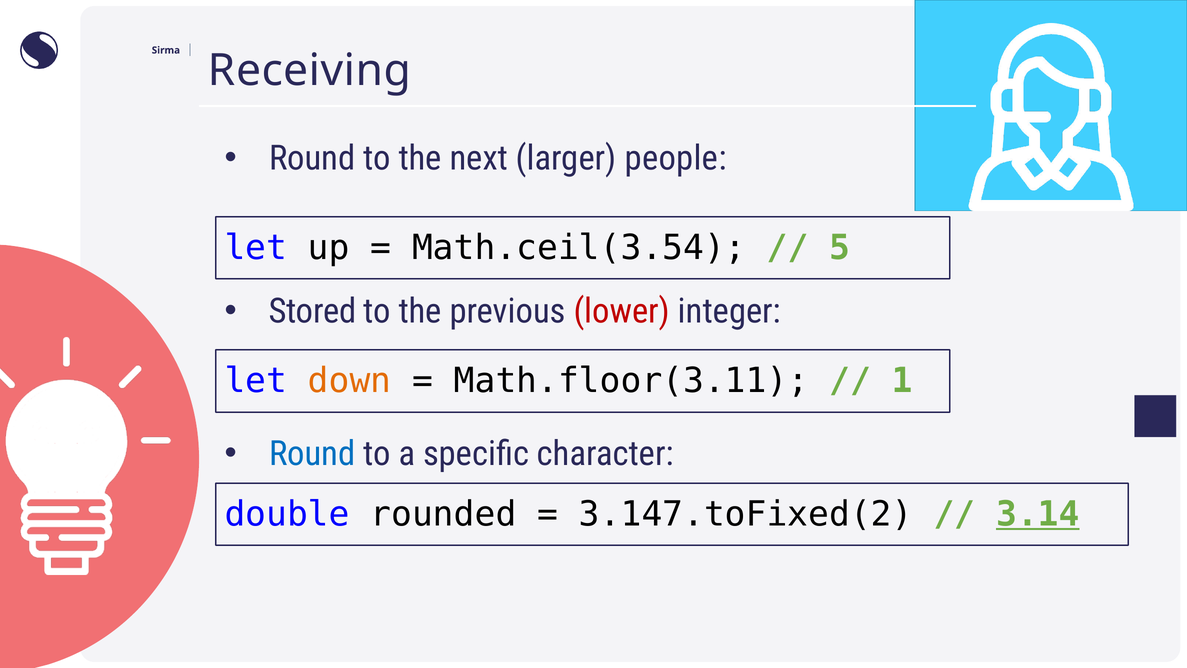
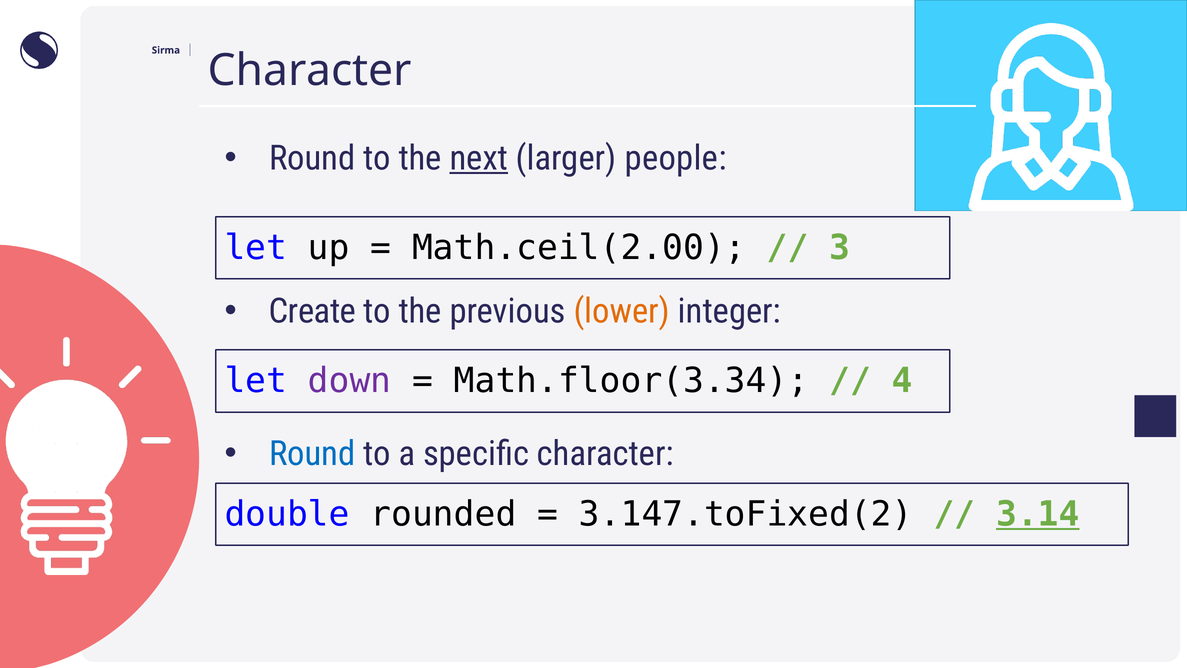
Receiving: Receiving -> Character (310, 70)
next underline: none -> present (479, 158)
Math.ceil(3.54: Math.ceil(3.54 -> Math.ceil(2.00 (579, 247)
5: 5 -> 3 (840, 247)
Stored: Stored -> Create (312, 311)
lower colour: red -> orange (622, 311)
down colour: orange -> purple (350, 381)
Math.floor(3.11: Math.floor(3.11 -> Math.floor(3.34 (631, 381)
1: 1 -> 4 (902, 381)
